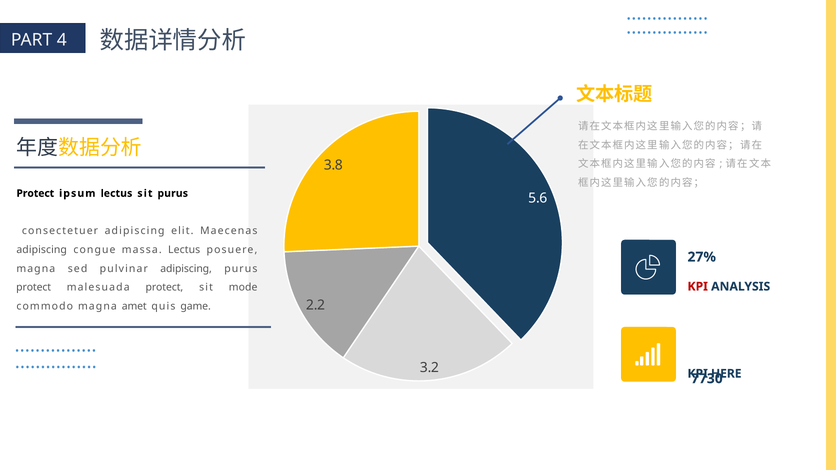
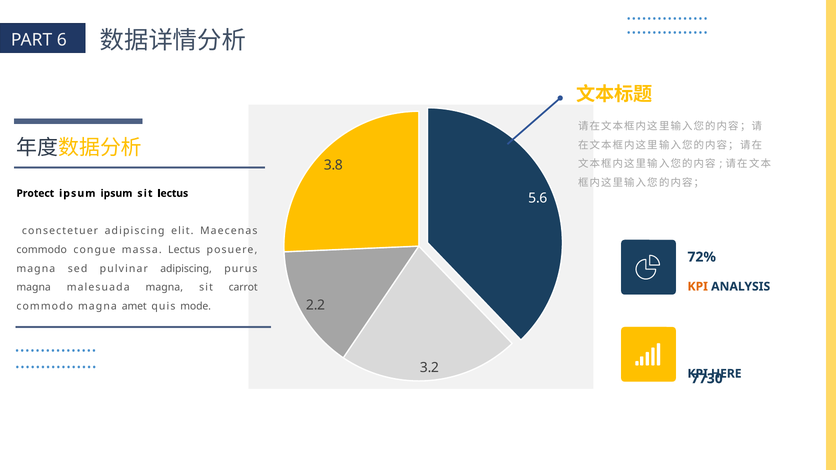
4: 4 -> 6 (62, 40)
ipsum lectus: lectus -> ipsum (116, 193)
sit purus: purus -> lectus (173, 193)
adipiscing: adipiscing -> commodo (42, 250)
27%: 27% -> 72% (702, 257)
protect: protect -> magna (34, 288)
malesuada protect: protect -> magna (164, 288)
mode: mode -> carrot (243, 288)
KPI colour: red -> orange (698, 287)
game: game -> mode (196, 306)
